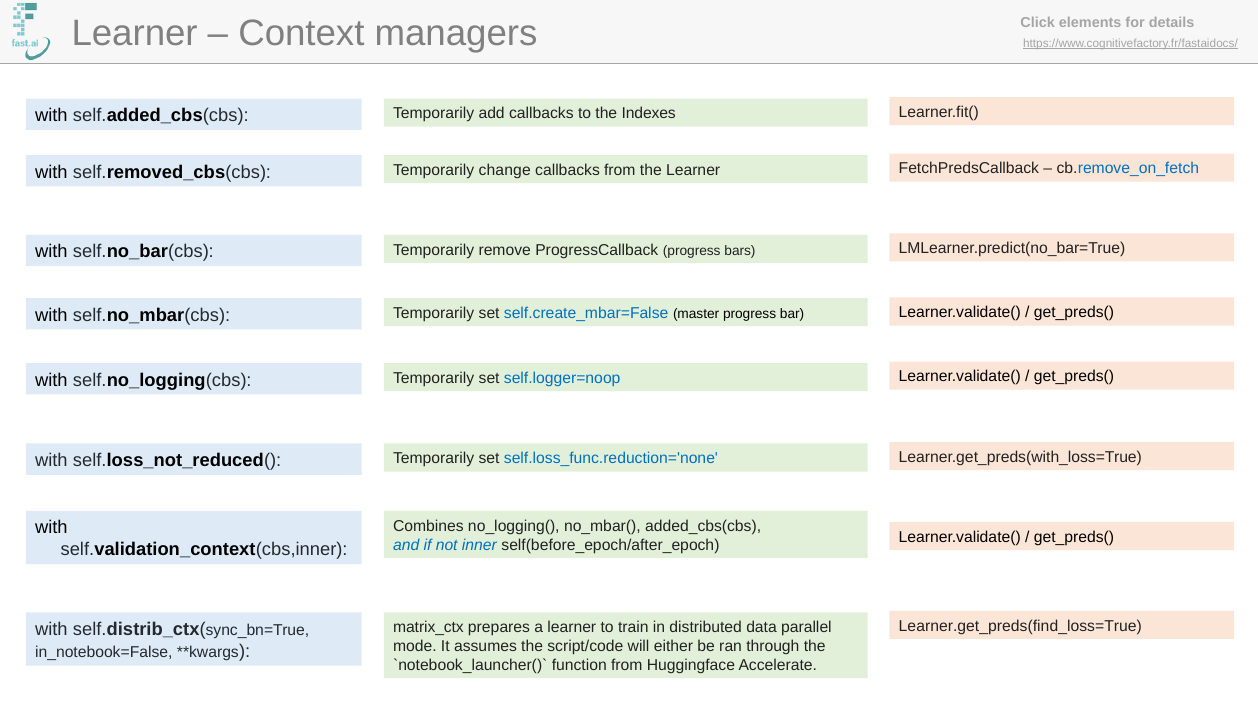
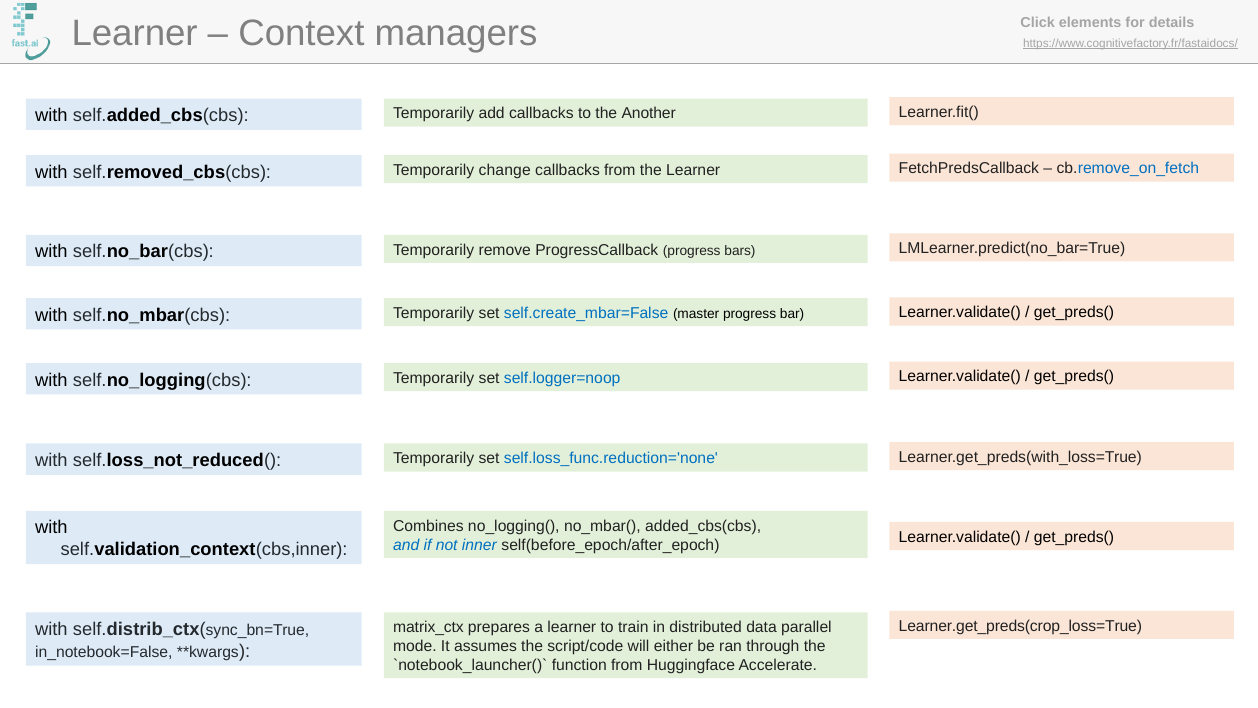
Indexes: Indexes -> Another (649, 114)
Learner.get_preds(find_loss=True: Learner.get_preds(find_loss=True -> Learner.get_preds(crop_loss=True (1020, 626)
